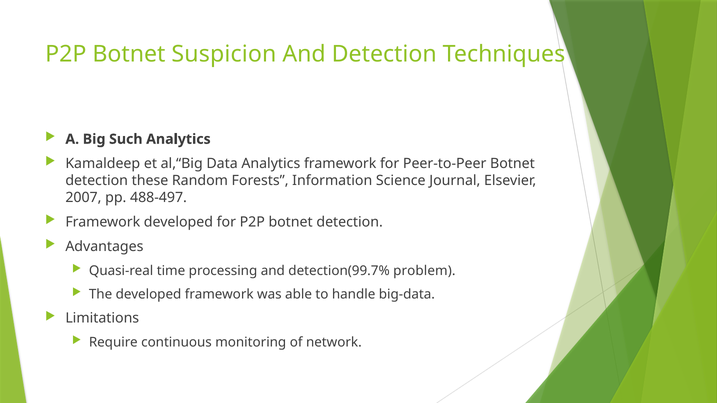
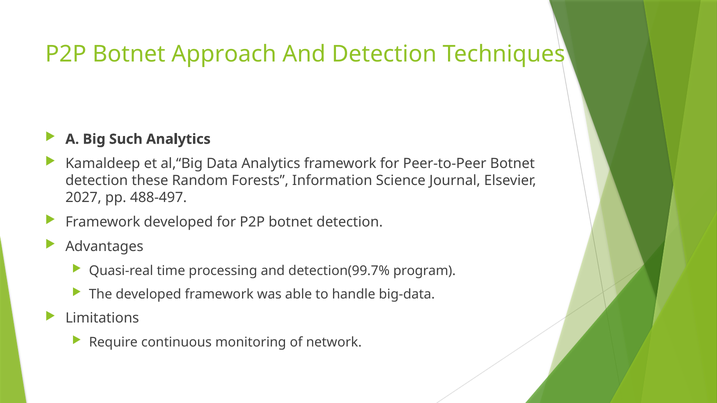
Suspicion: Suspicion -> Approach (224, 54)
2007: 2007 -> 2027 (83, 198)
problem: problem -> program (424, 271)
